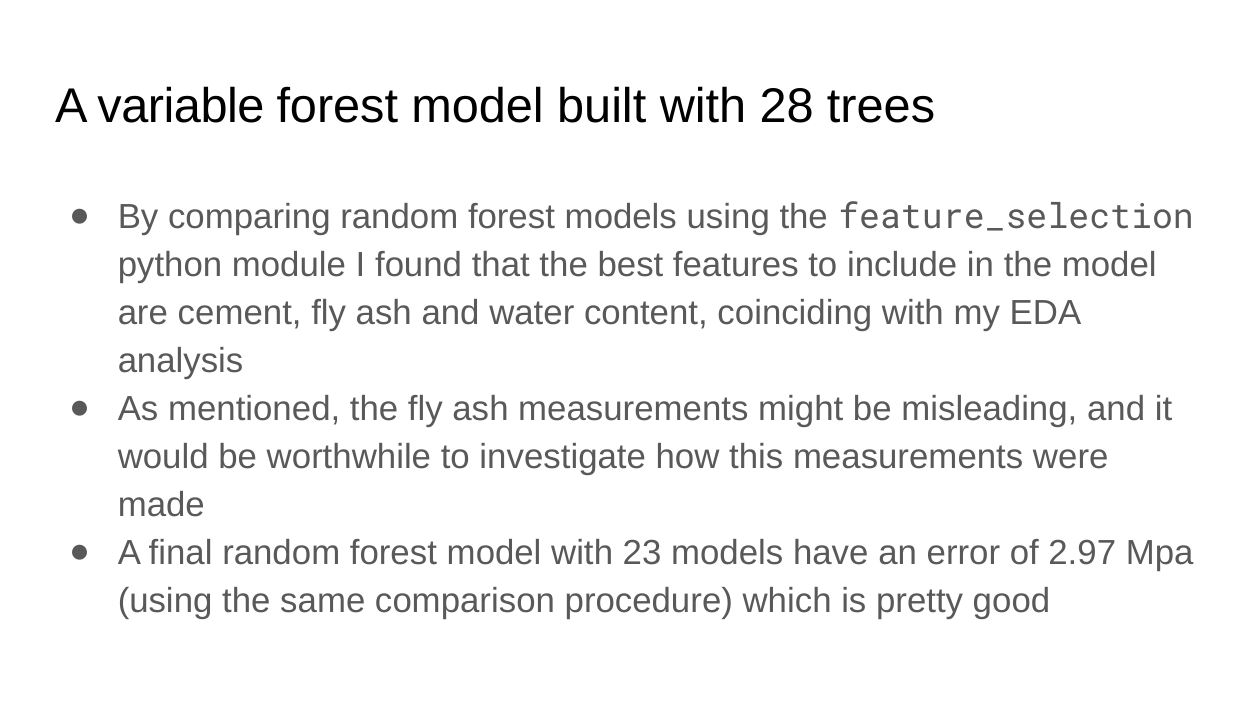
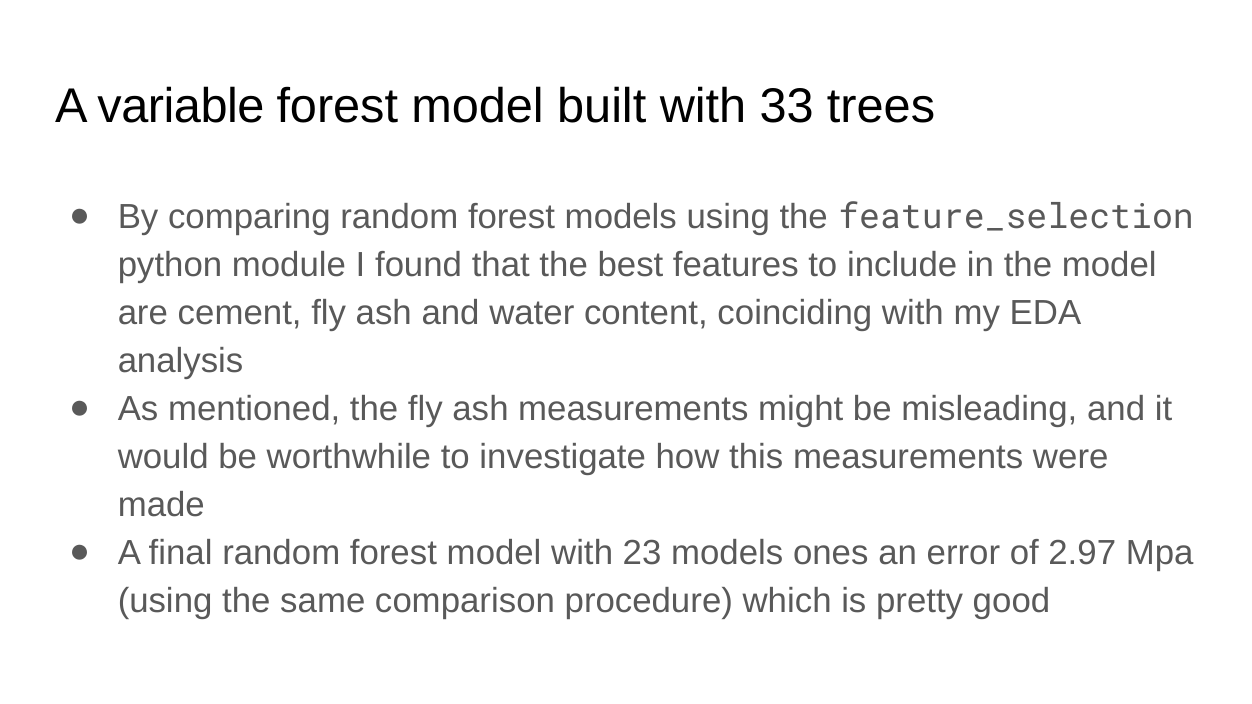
28: 28 -> 33 (787, 106)
have: have -> ones (831, 553)
